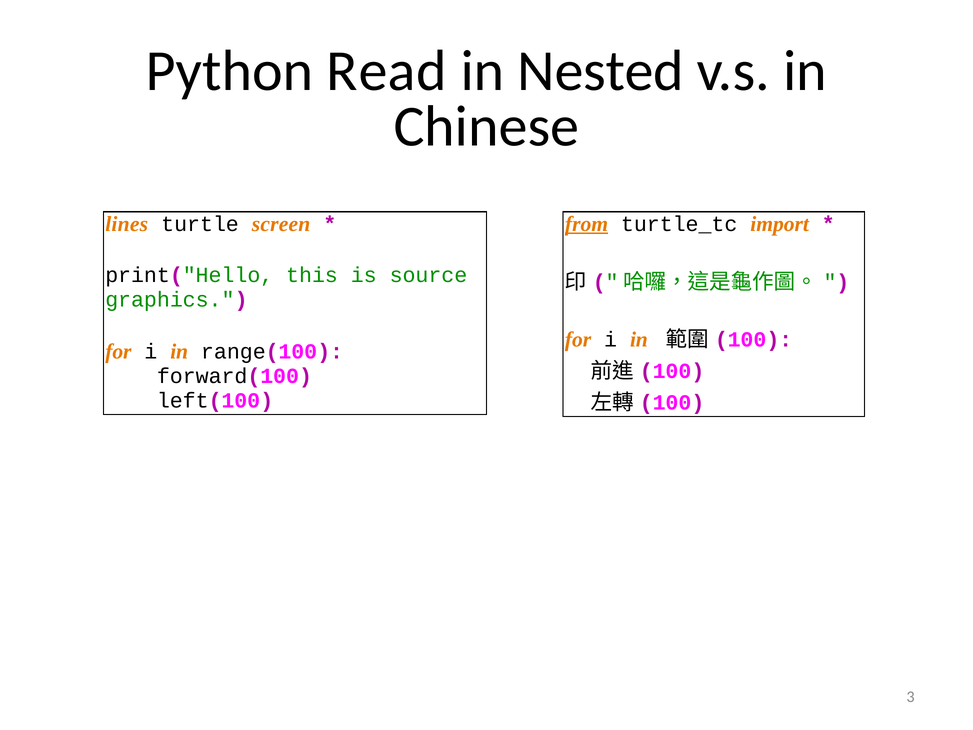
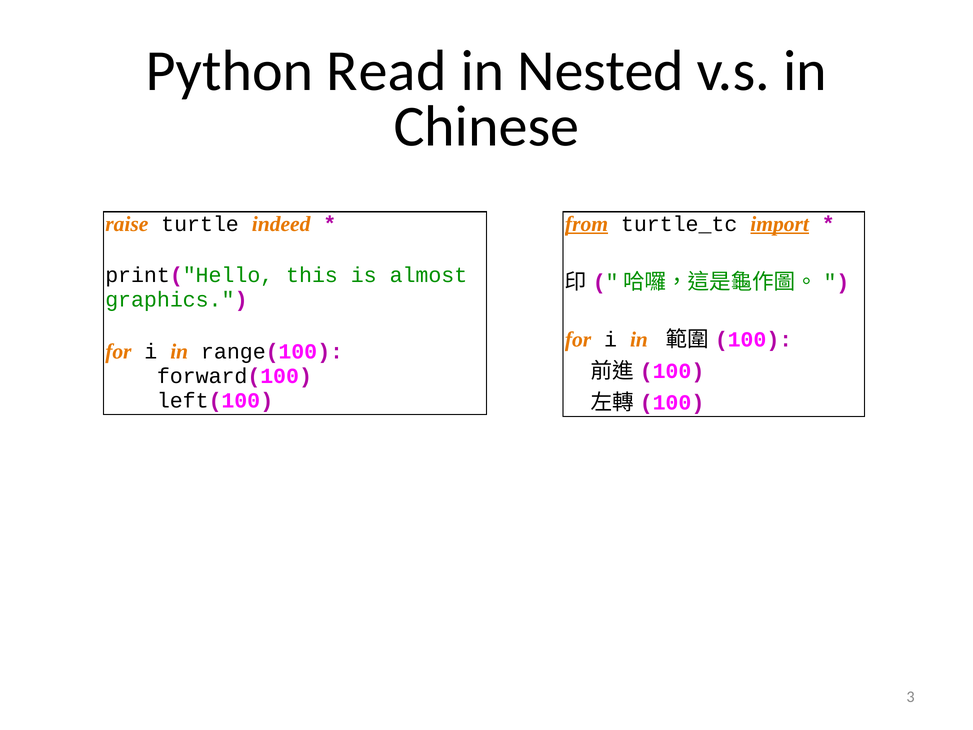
lines: lines -> raise (127, 224)
screen: screen -> indeed (281, 224)
import underline: none -> present (780, 224)
source: source -> almost (428, 275)
